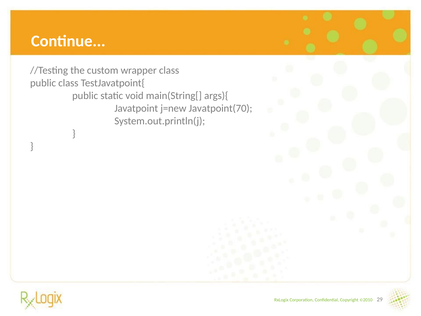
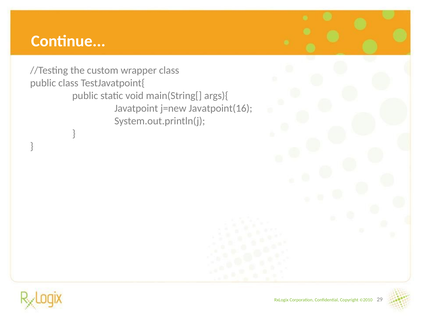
Javatpoint(70: Javatpoint(70 -> Javatpoint(16 (221, 108)
